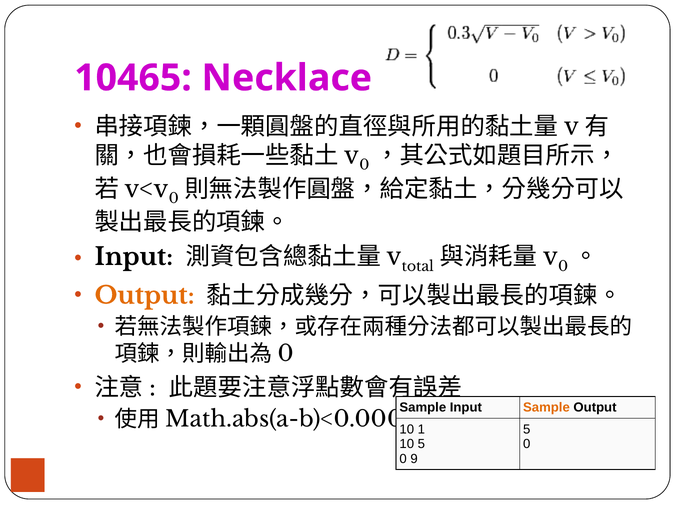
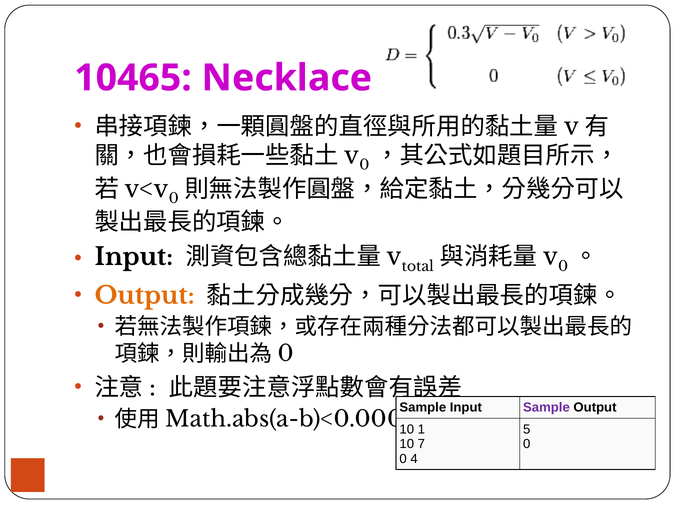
Sample colour: orange -> purple (546, 408)
10 5: 5 -> 7 (421, 444)
9: 9 -> 4 (414, 459)
